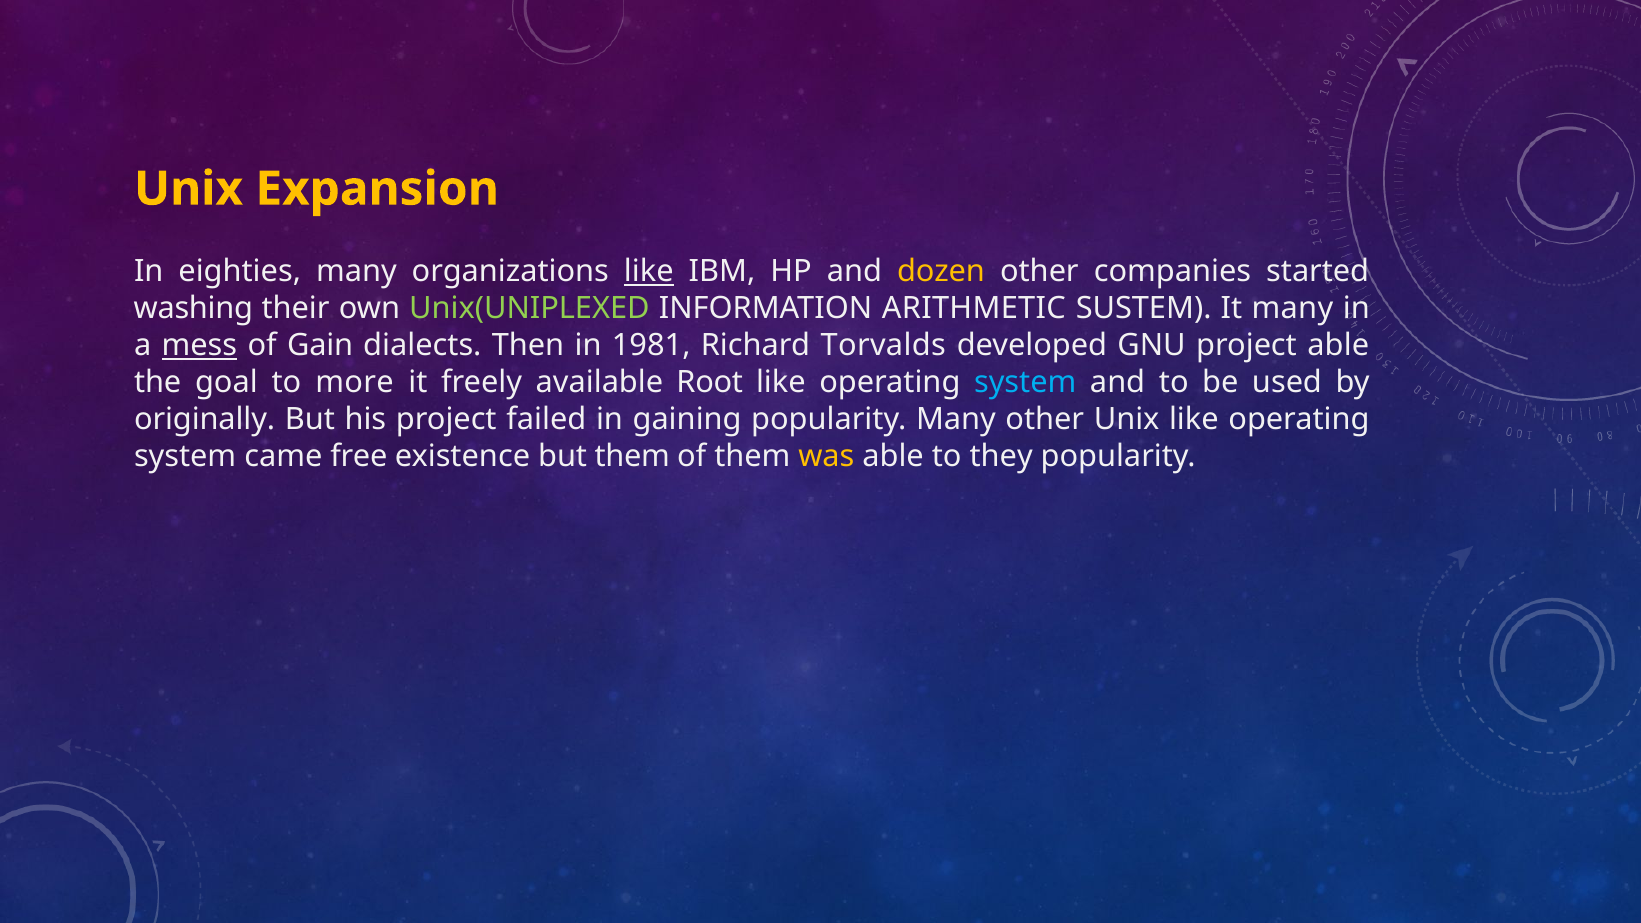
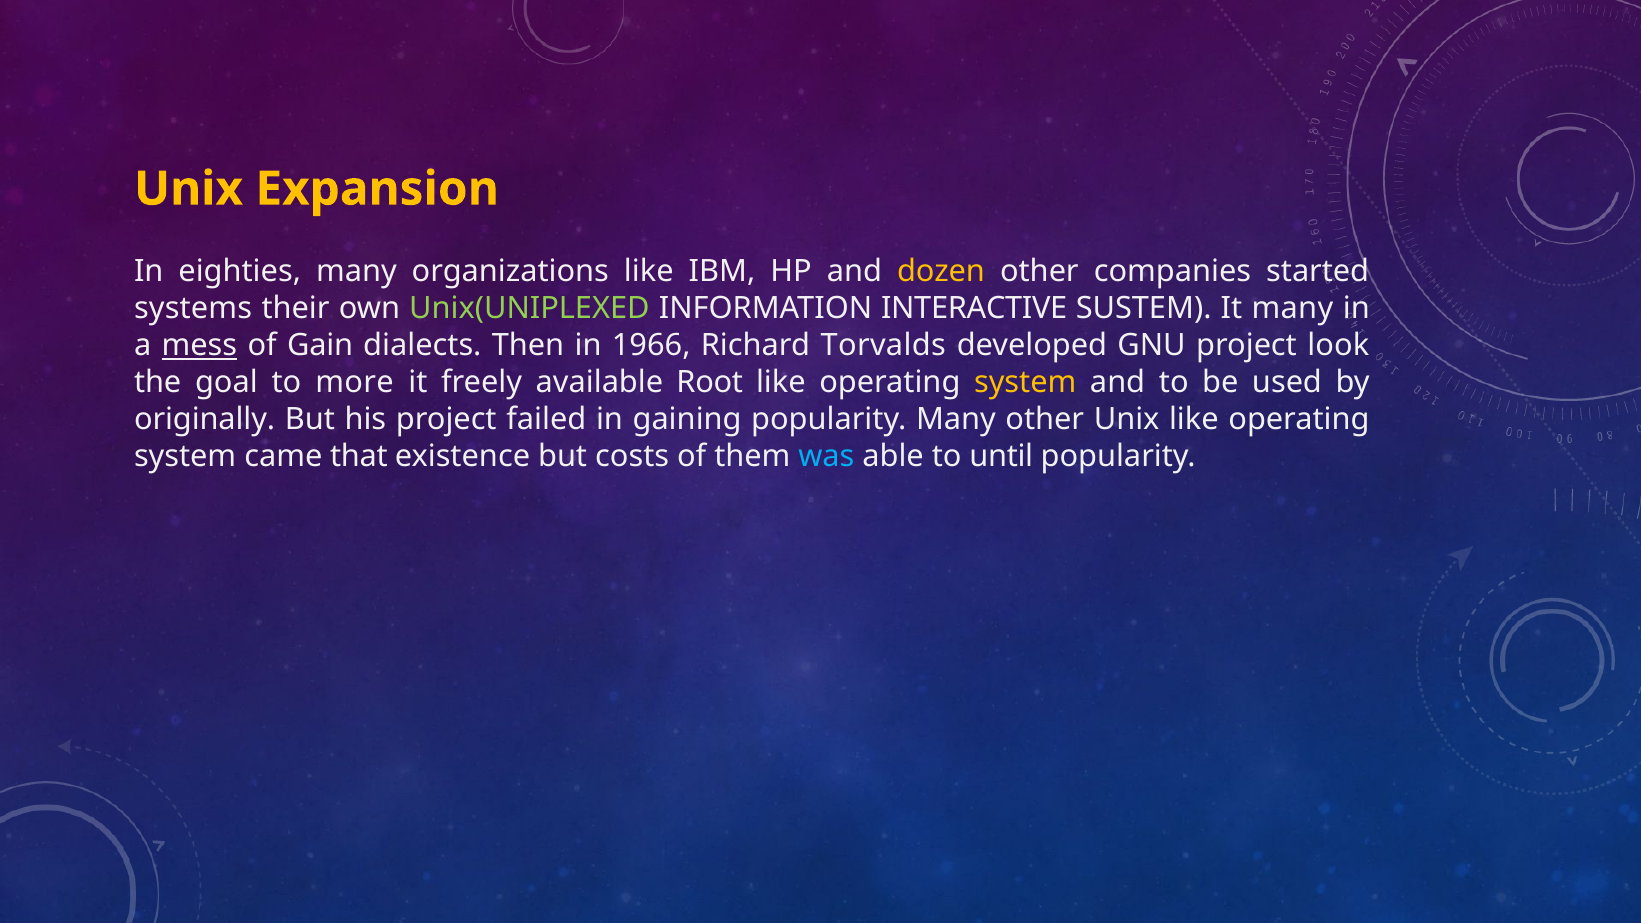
like underline: present -> none (649, 272)
washing: washing -> systems (193, 309)
ARITHMETIC: ARITHMETIC -> INTERACTIVE (974, 309)
1981: 1981 -> 1966 (651, 346)
project able: able -> look (1338, 346)
system colour: light blue -> yellow (1025, 383)
free: free -> that (359, 456)
but them: them -> costs (632, 456)
was colour: yellow -> light blue (826, 456)
they: they -> until (1001, 456)
